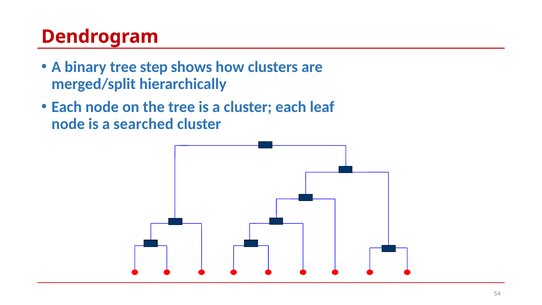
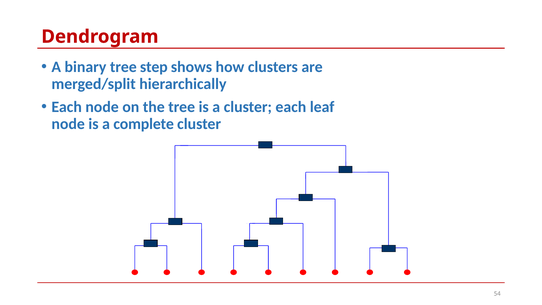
searched: searched -> complete (144, 124)
